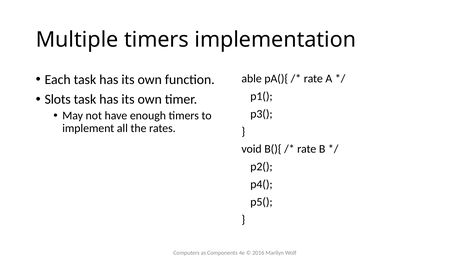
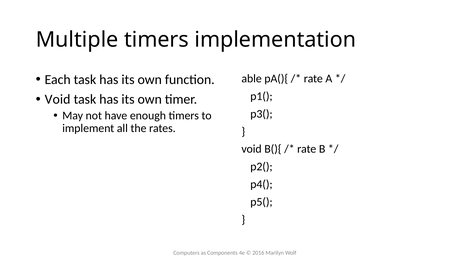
Slots: Slots -> Void (58, 99)
